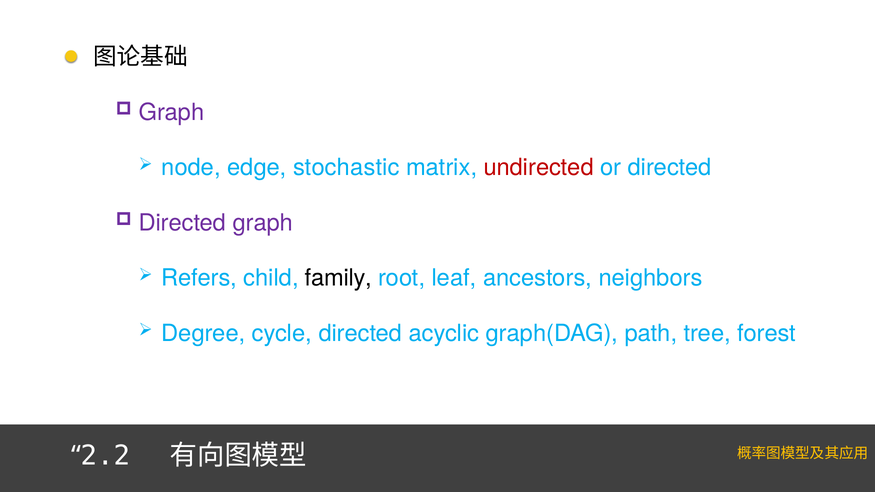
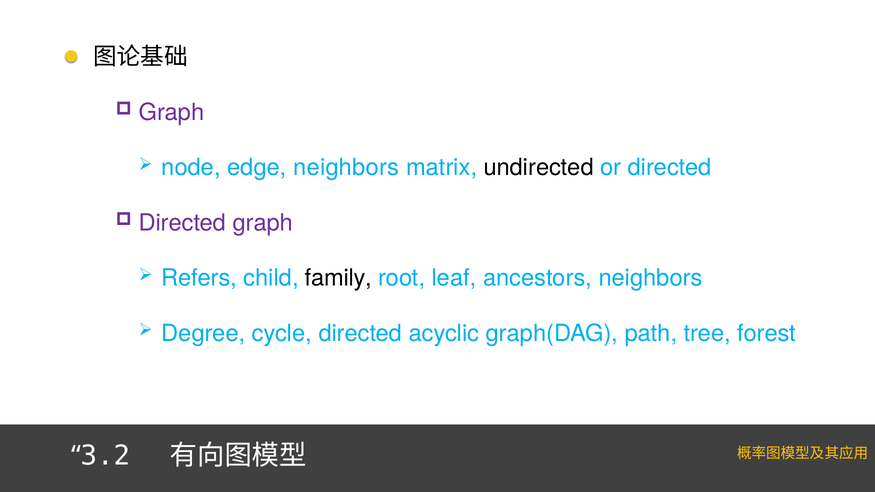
edge stochastic: stochastic -> neighbors (346, 168)
undirected colour: red -> black (539, 168)
2.2: 2.2 -> 3.2 (106, 456)
